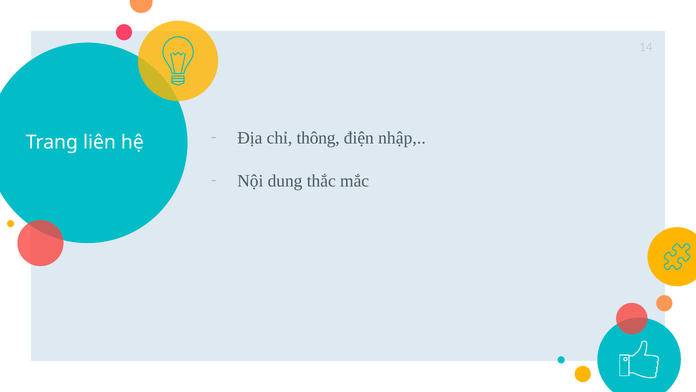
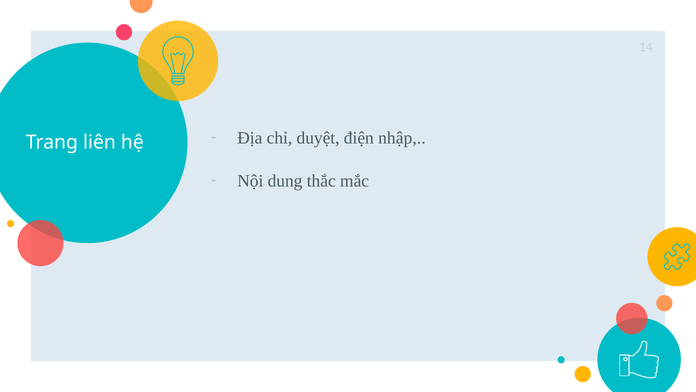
thông: thông -> duyệt (318, 138)
